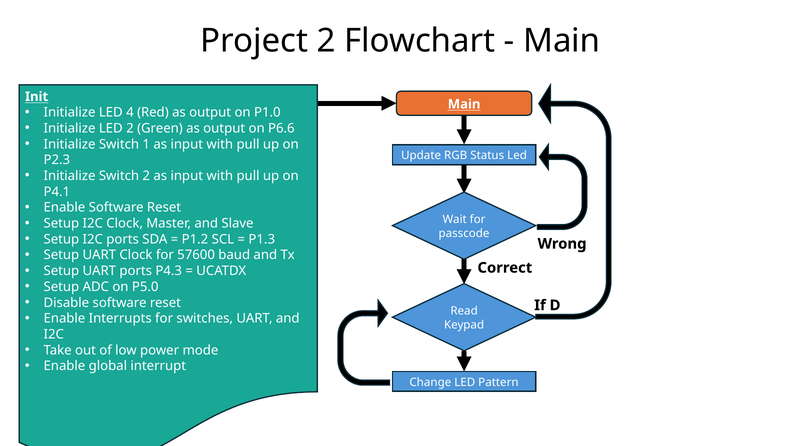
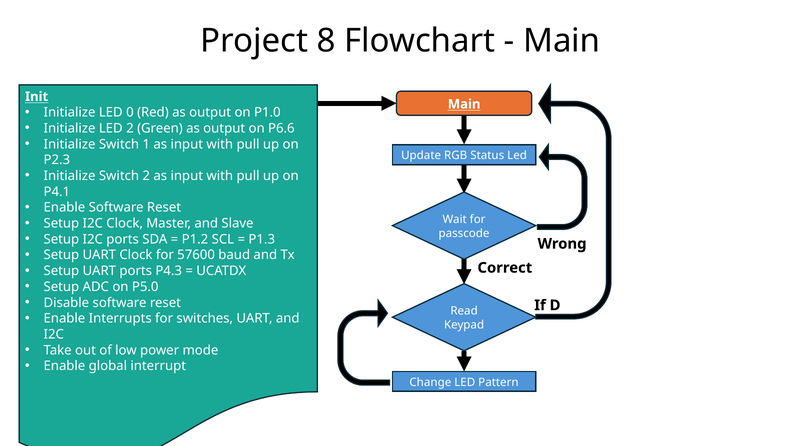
Project 2: 2 -> 8 (326, 41)
4: 4 -> 0 (130, 112)
